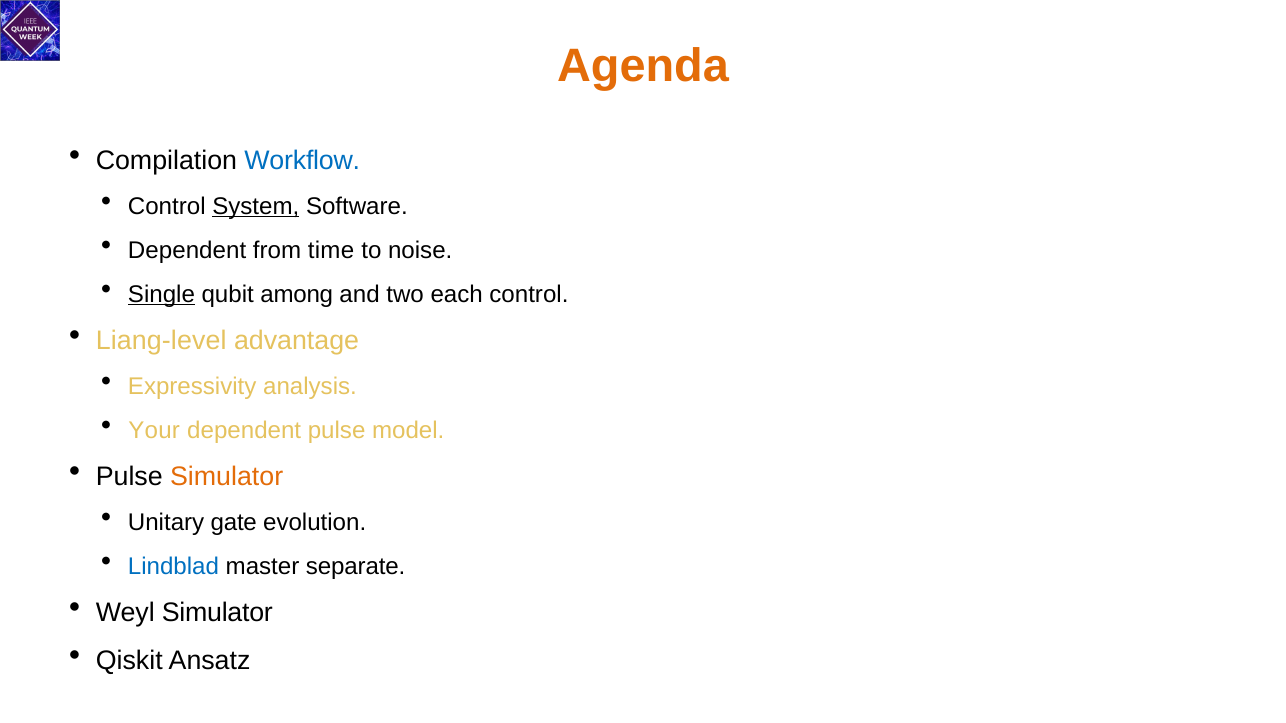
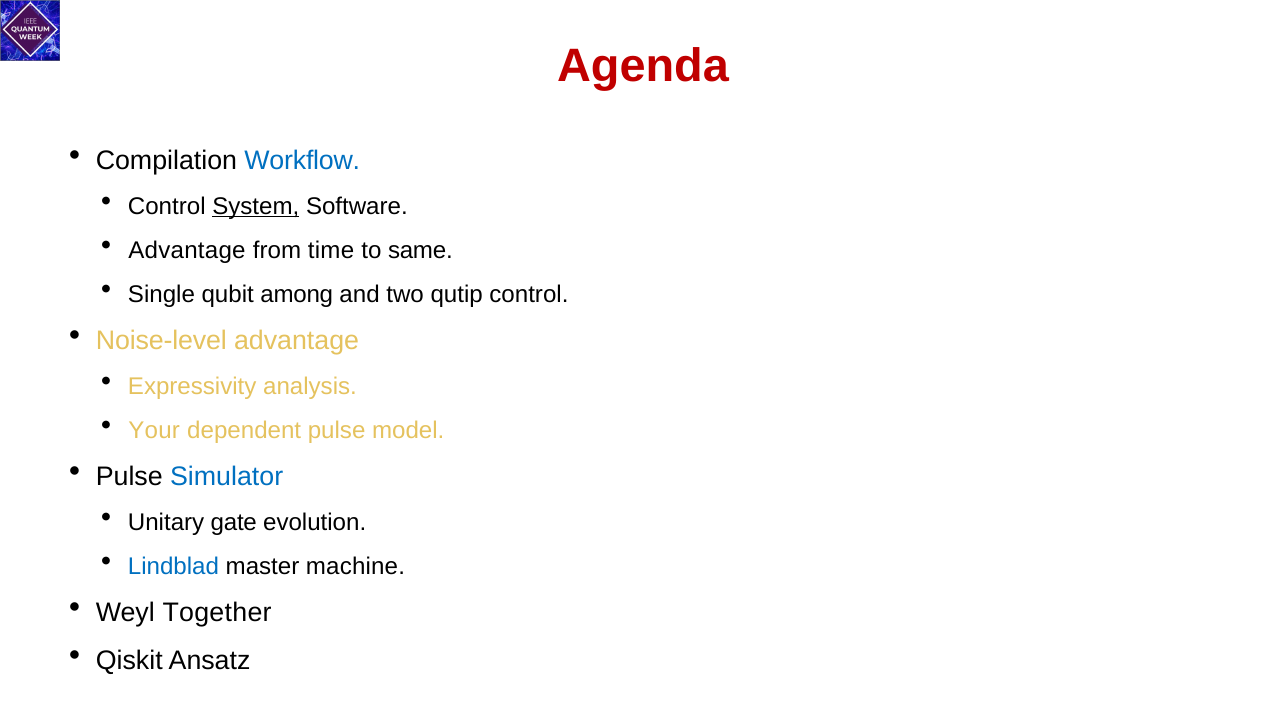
Agenda colour: orange -> red (643, 66)
Dependent: Dependent -> Advantage (187, 250)
noise: noise -> same (420, 250)
Single underline: present -> none (161, 294)
each: each -> qutip (457, 294)
Liang-level: Liang-level -> Noise-level (161, 341)
Simulator colour: orange -> blue (227, 477)
separate: separate -> machine (355, 567)
Weyl Simulator: Simulator -> Together (217, 613)
